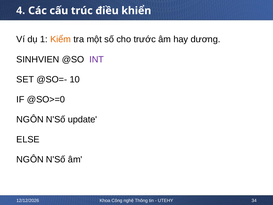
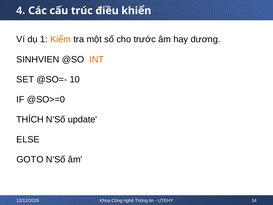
INT colour: purple -> orange (97, 59)
NGÔN: NGÔN -> THÍCH (30, 119)
NGÔN: NGÔN -> GOTO (30, 159)
